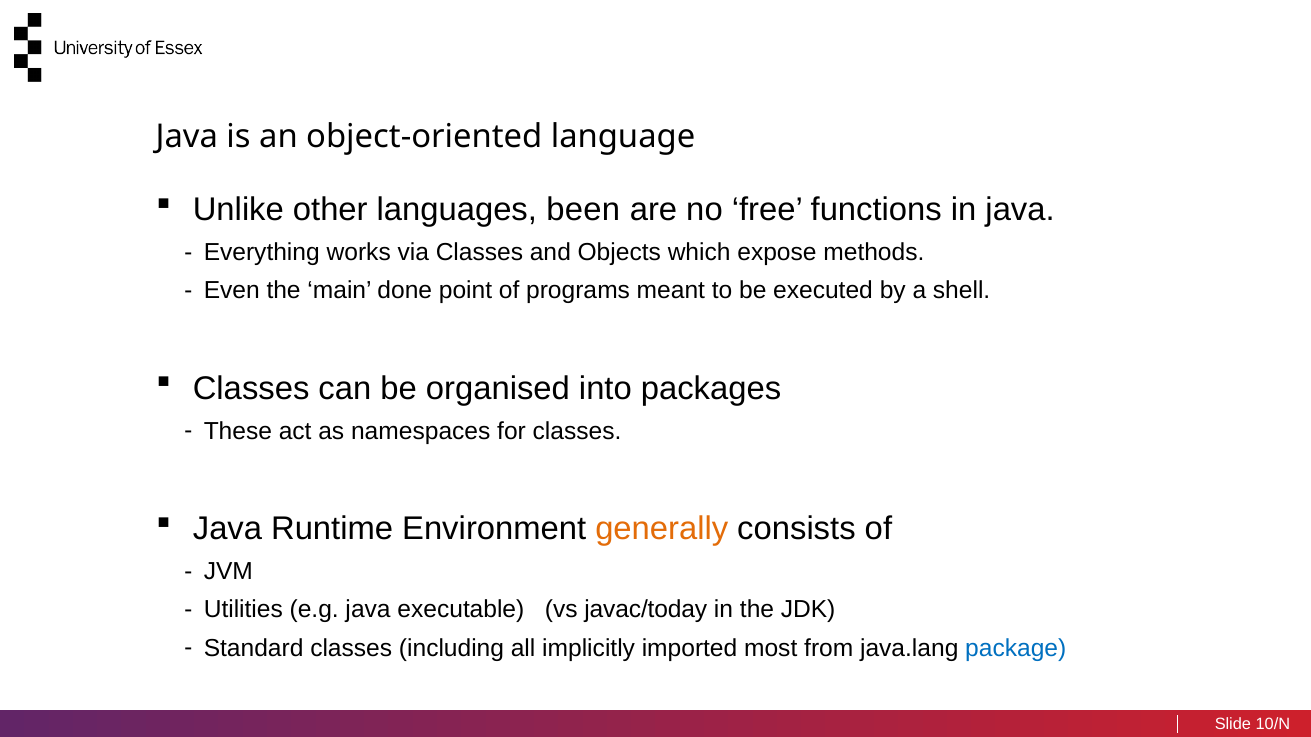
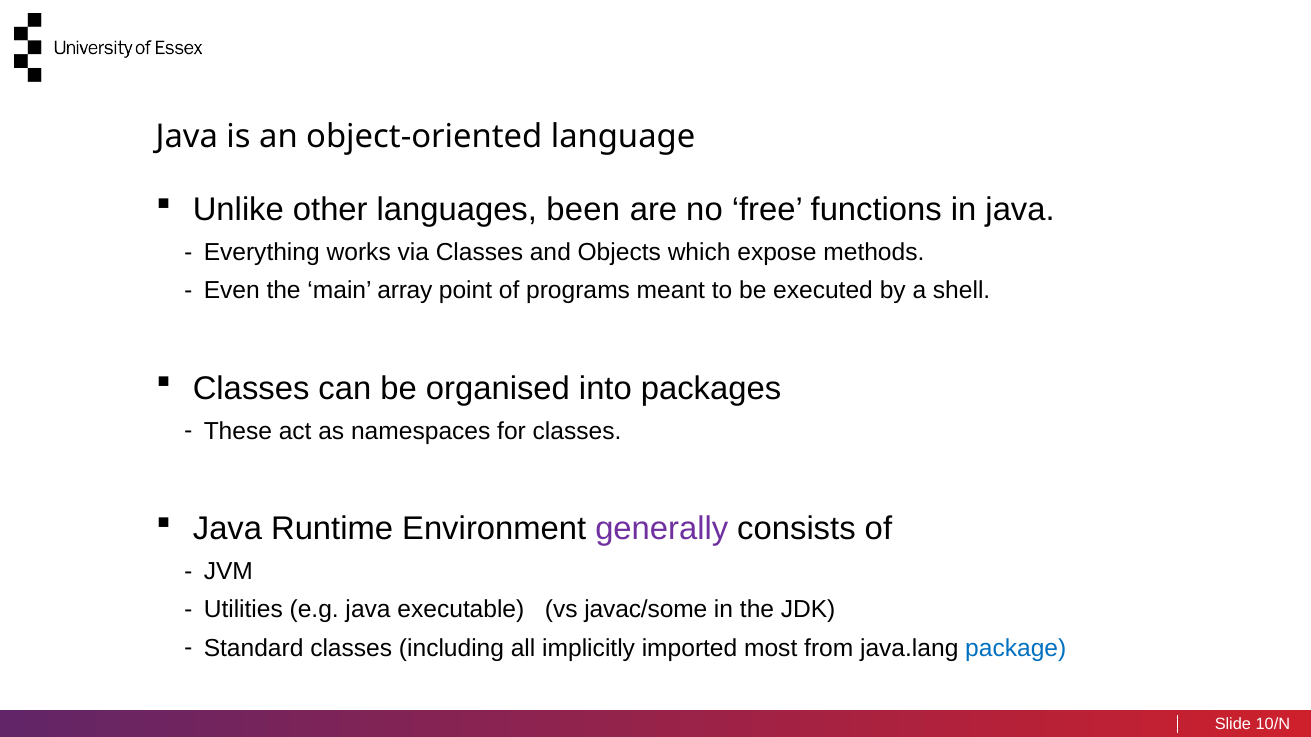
done: done -> array (405, 291)
generally colour: orange -> purple (662, 529)
javac/today: javac/today -> javac/some (646, 610)
